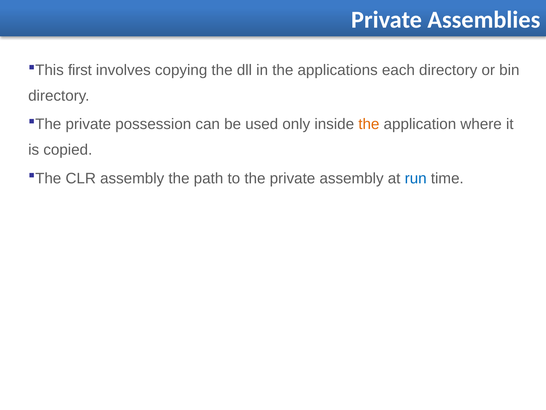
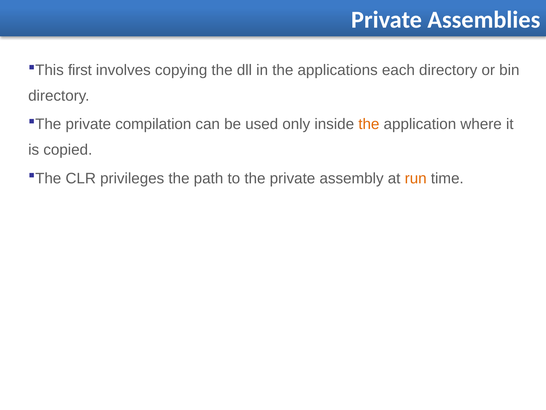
possession: possession -> compilation (153, 124)
CLR assembly: assembly -> privileges (132, 178)
run colour: blue -> orange (416, 178)
